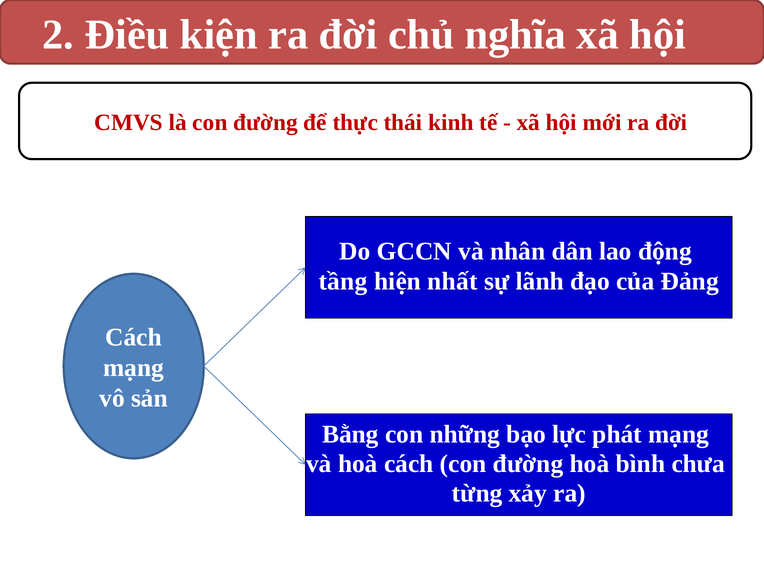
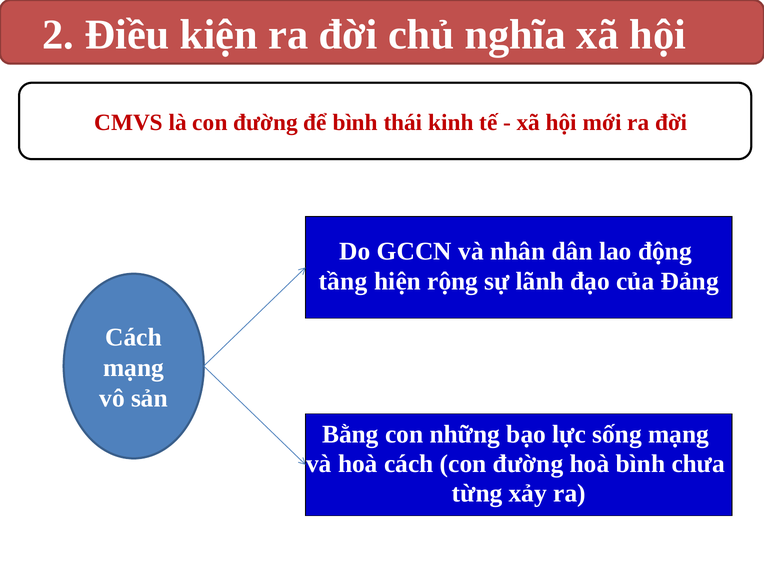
để thực: thực -> bình (355, 123)
nhất: nhất -> rộng (453, 281)
phát: phát -> sống (617, 434)
